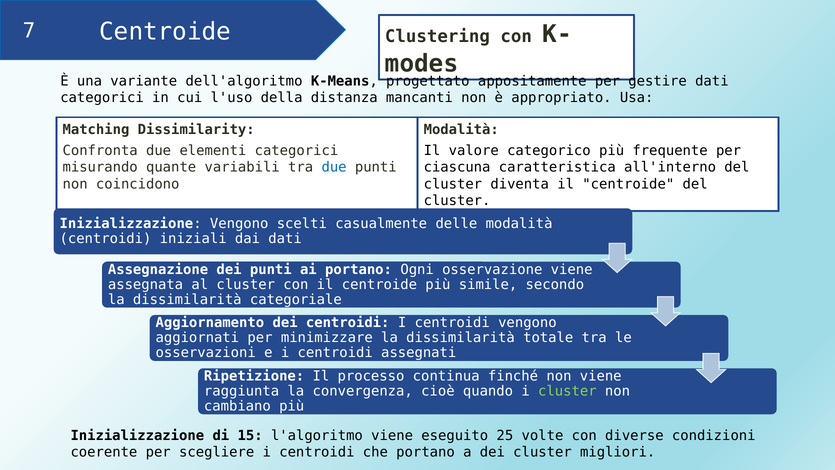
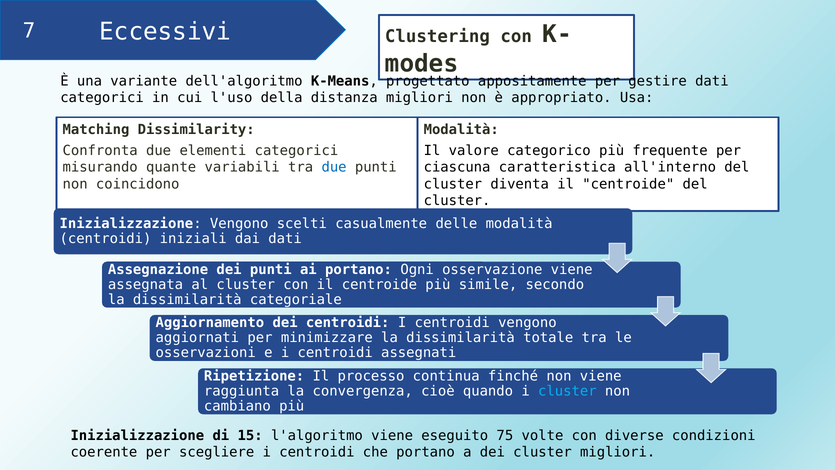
Centroide: Centroide -> Eccessivi (165, 31)
distanza mancanti: mancanti -> migliori (419, 98)
cluster colour: light green -> light blue (567, 391)
25: 25 -> 75 (505, 435)
